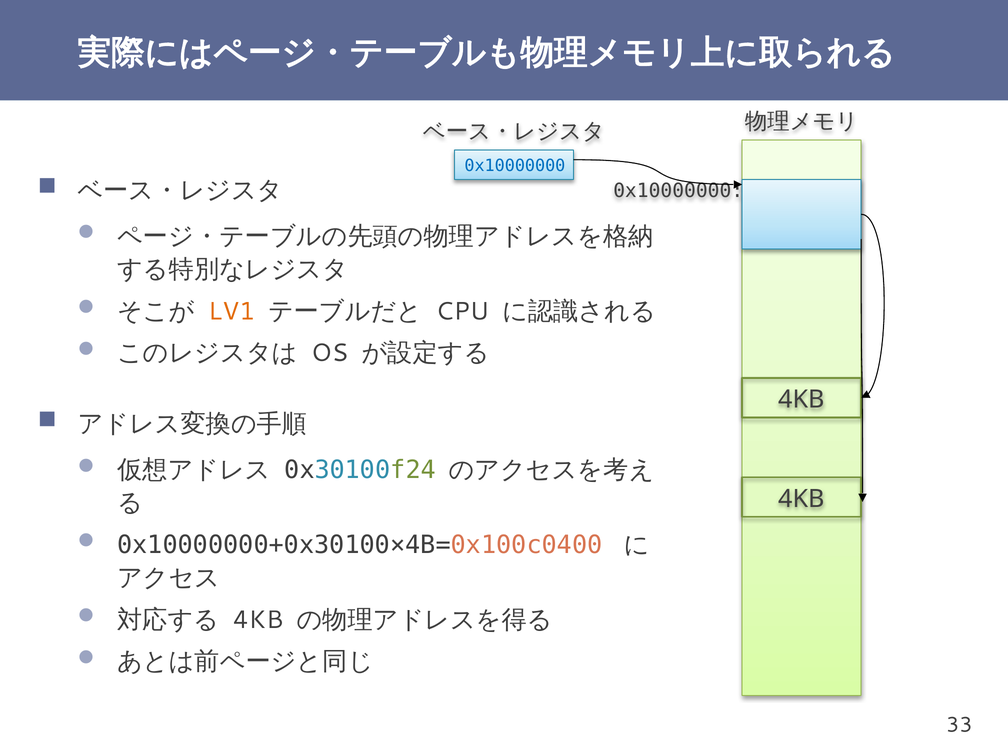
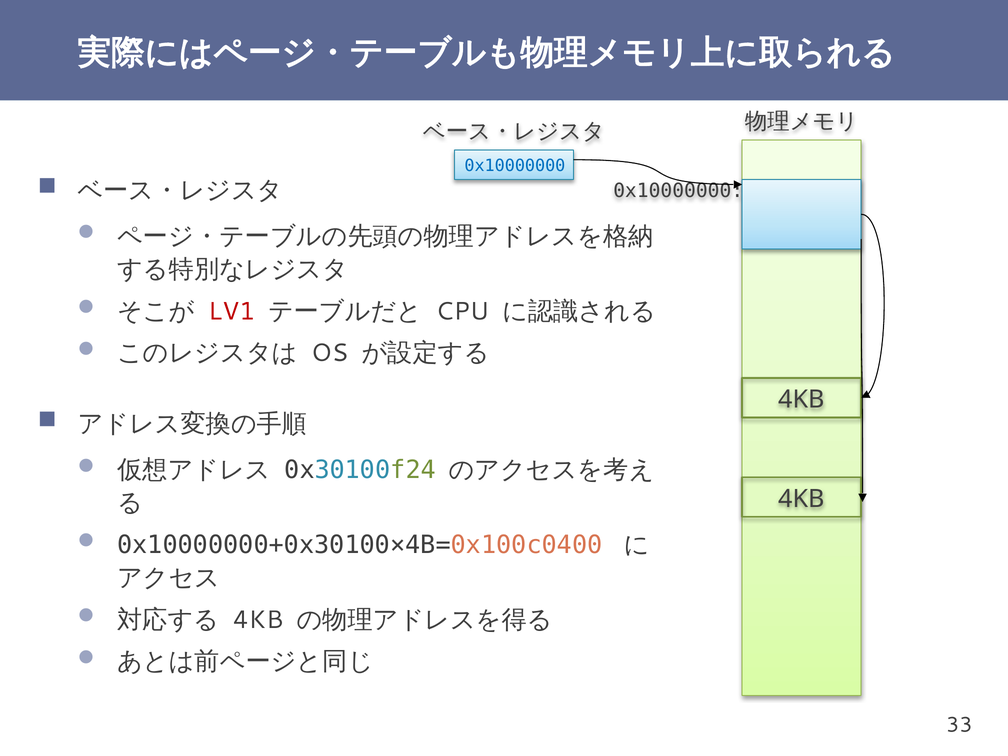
LV1 colour: orange -> red (232, 311)
